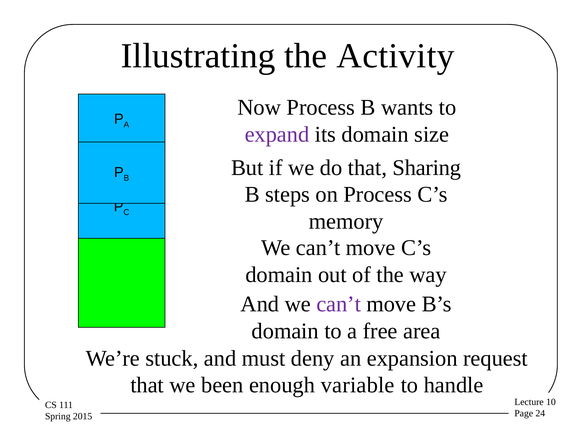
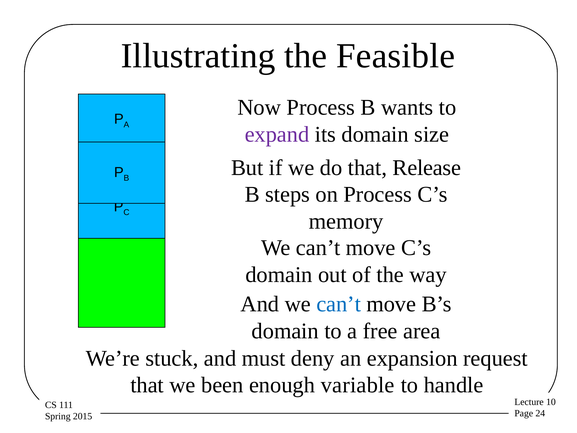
Activity: Activity -> Feasible (396, 56)
Sharing: Sharing -> Release (427, 168)
can’t colour: purple -> blue (339, 304)
